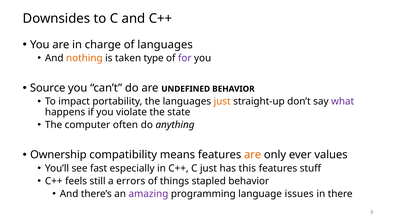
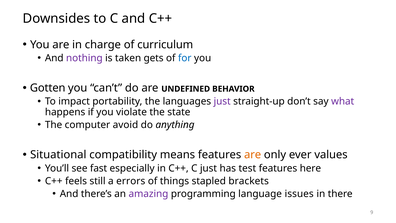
of languages: languages -> curriculum (165, 45)
nothing colour: orange -> purple (84, 58)
type: type -> gets (154, 58)
for colour: purple -> blue (185, 58)
Source: Source -> Gotten (48, 88)
just colour: orange -> purple (222, 101)
often: often -> avoid (125, 125)
Ownership: Ownership -> Situational (58, 155)
this: this -> test (247, 168)
stuff: stuff -> here (310, 168)
stapled behavior: behavior -> brackets (249, 181)
